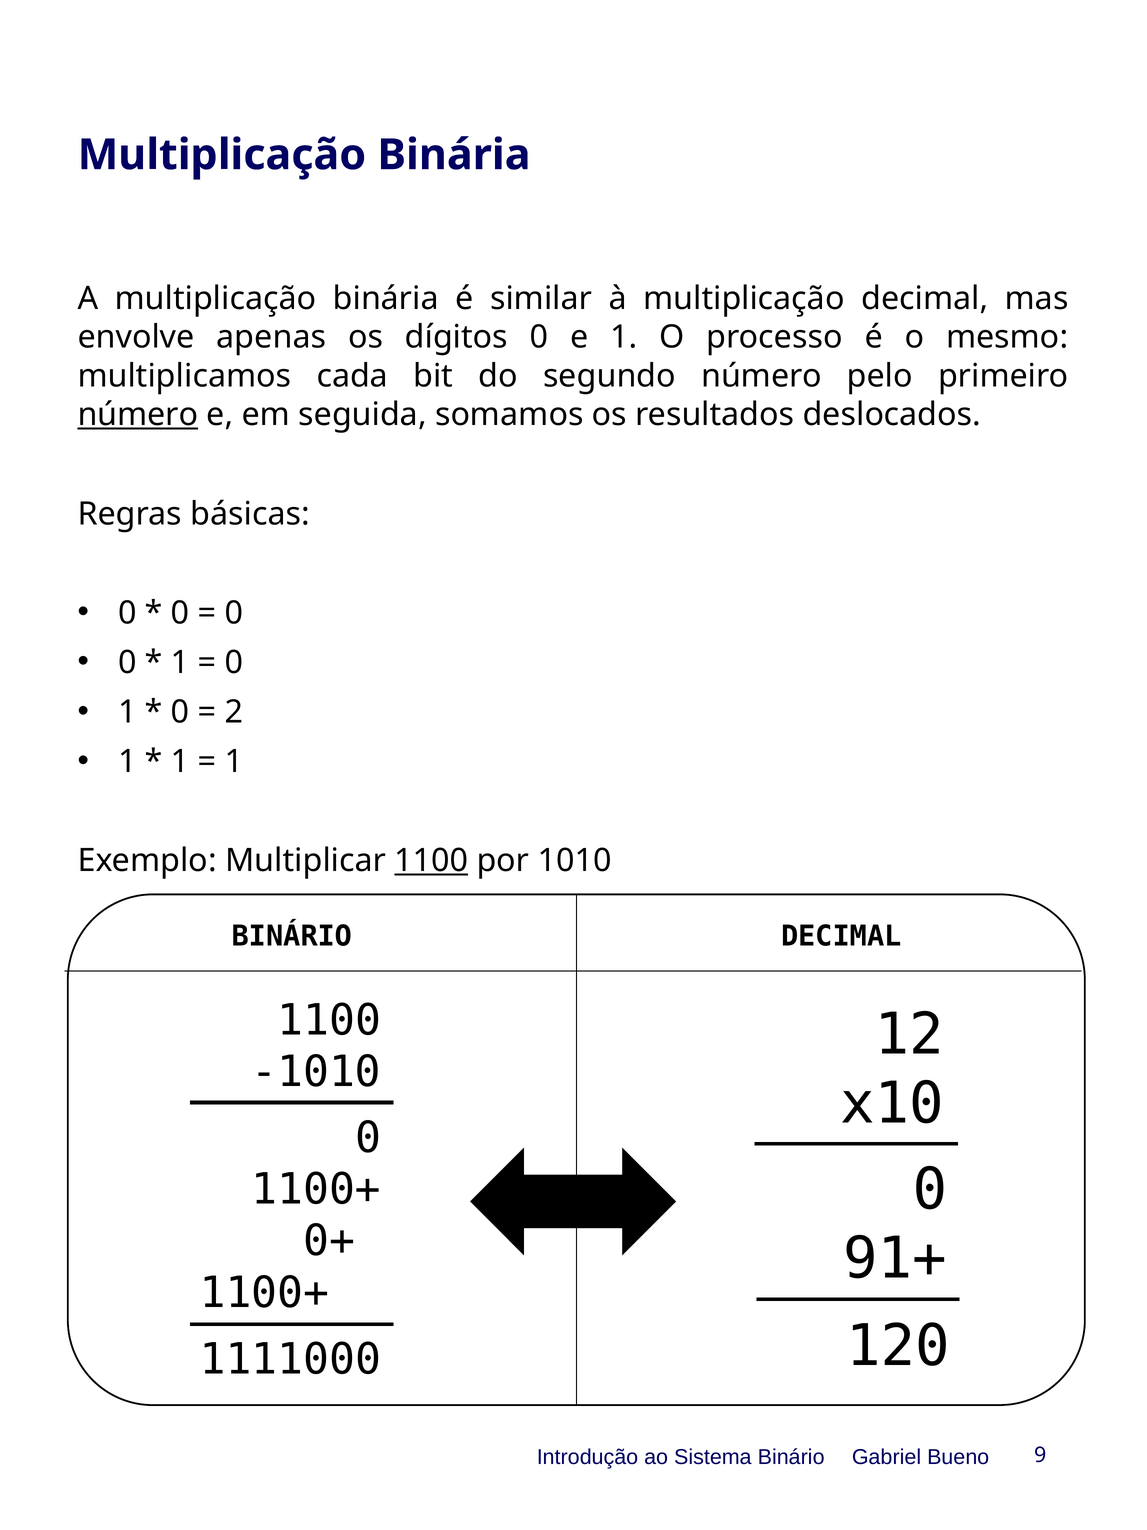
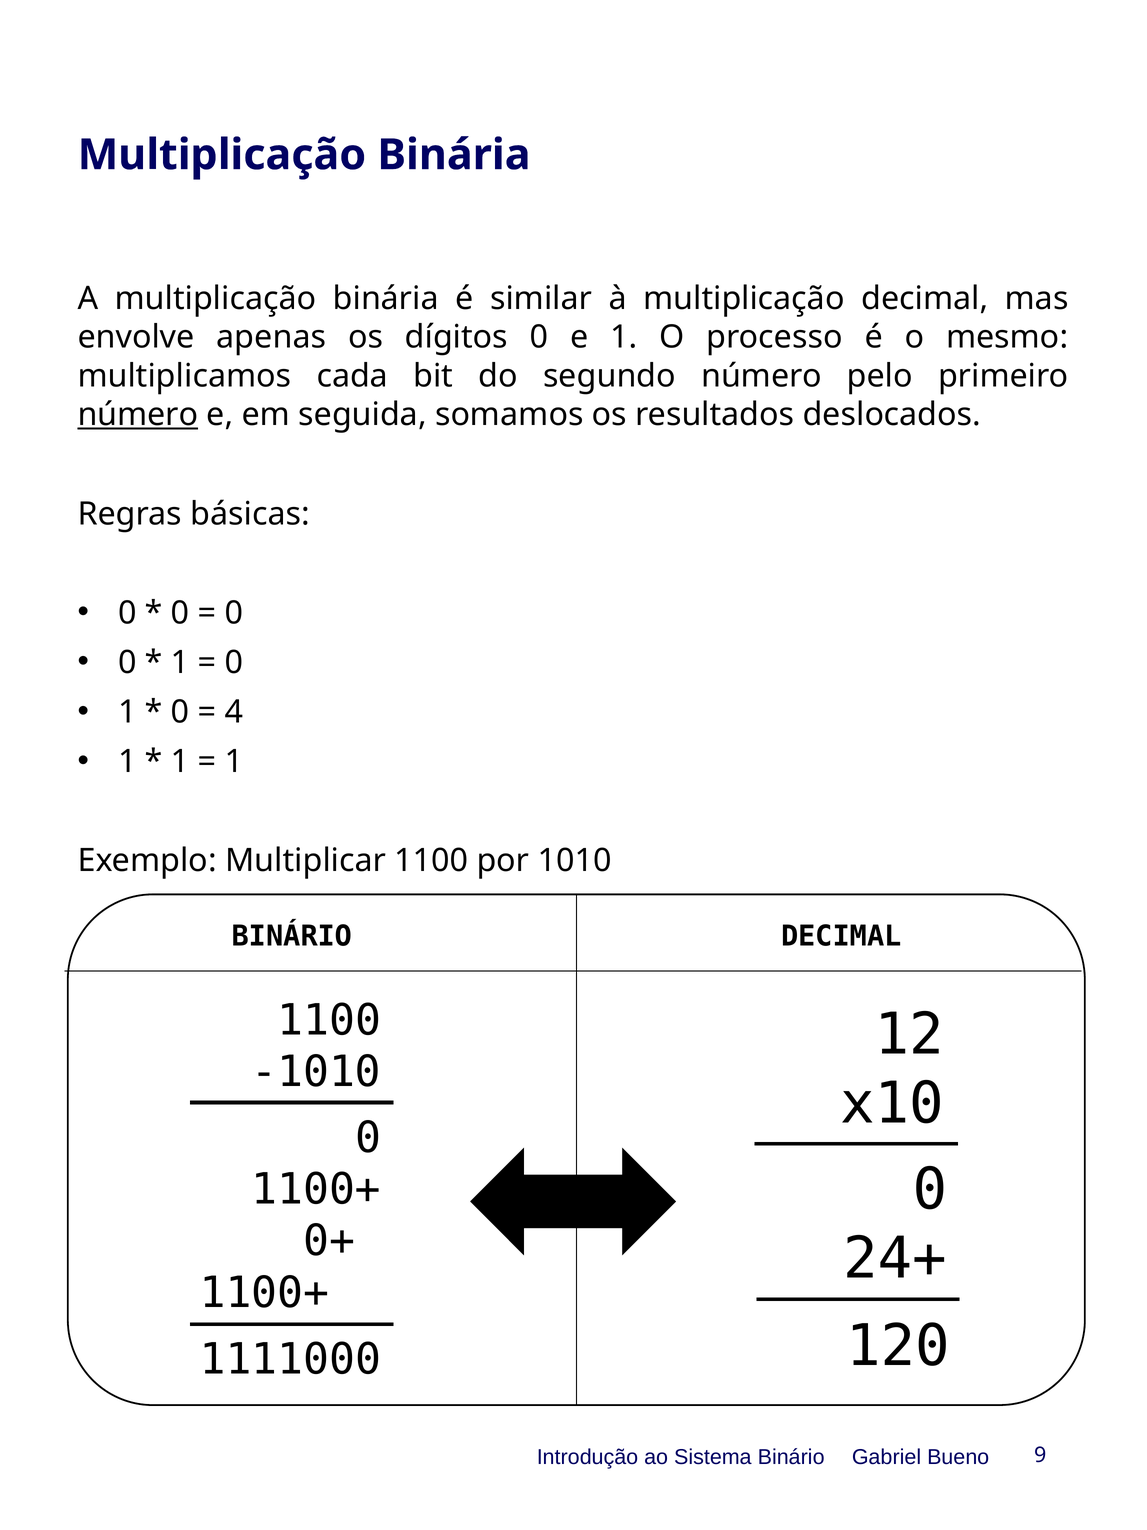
2: 2 -> 4 (234, 712)
1100 underline: present -> none (431, 860)
91+: 91+ -> 24+ (895, 1258)
